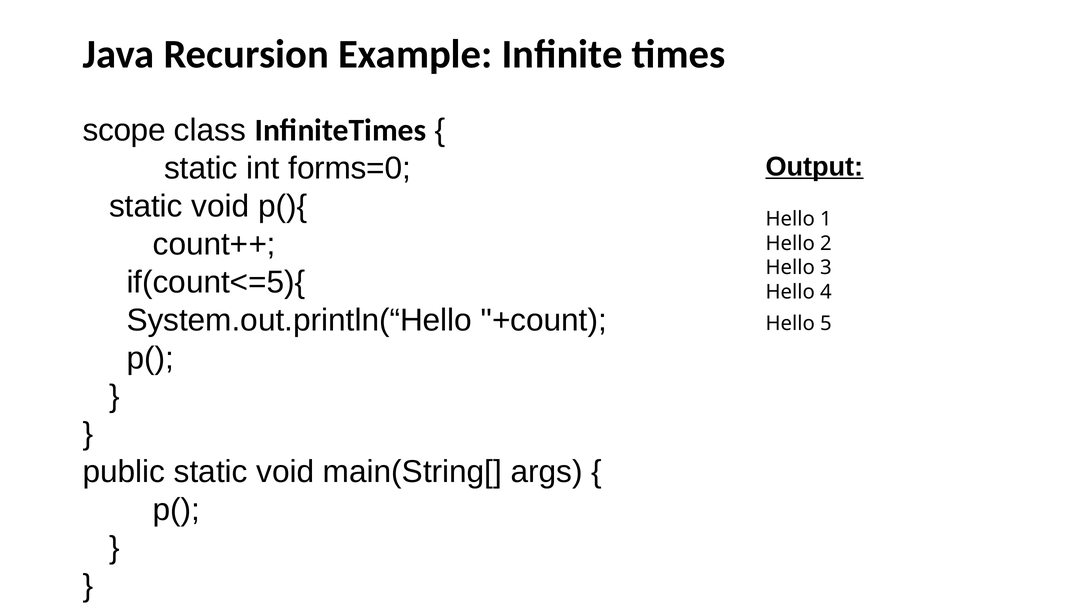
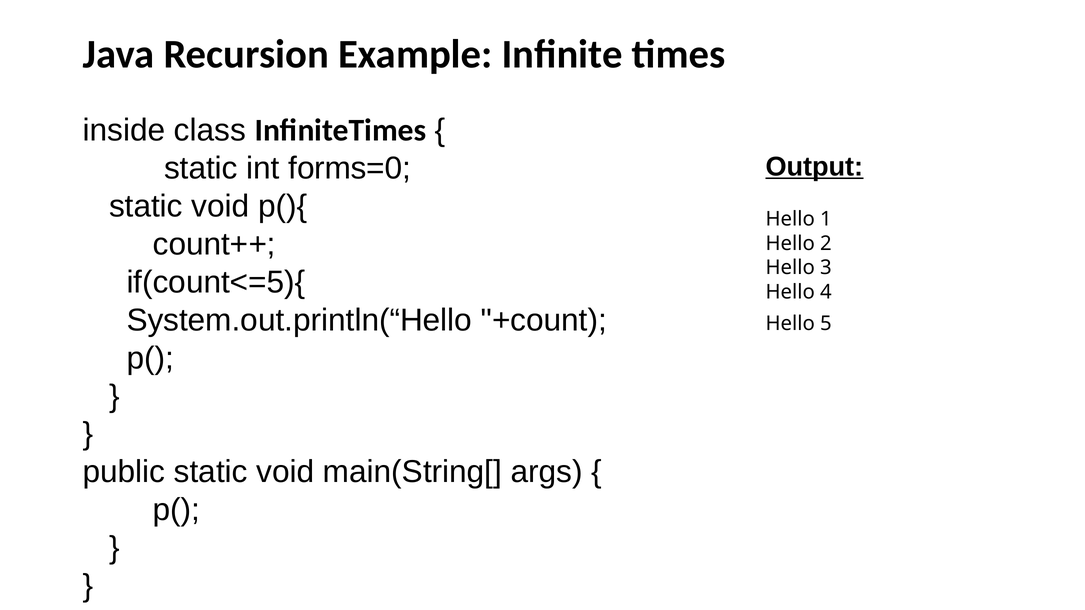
scope: scope -> inside (124, 130)
